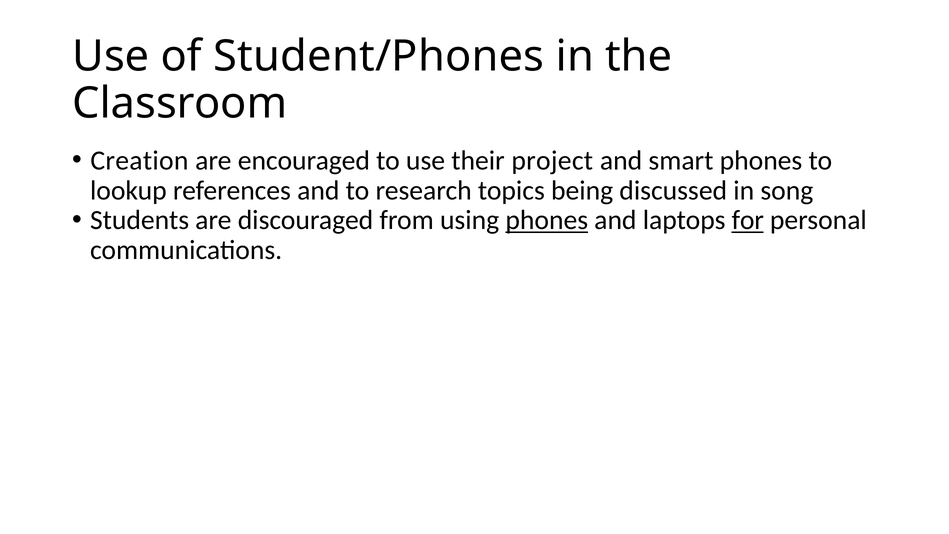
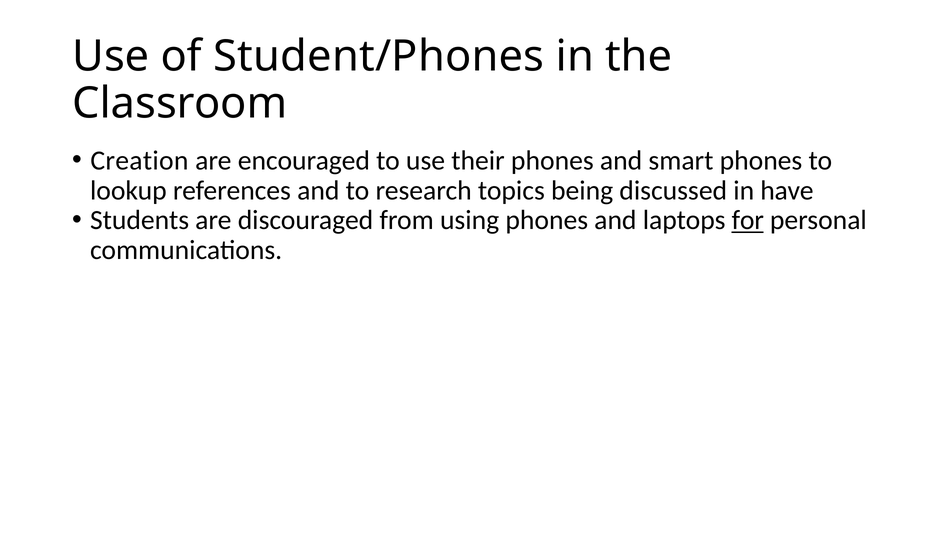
their project: project -> phones (552, 160)
song: song -> have (787, 190)
phones underline: present -> none (547, 220)
